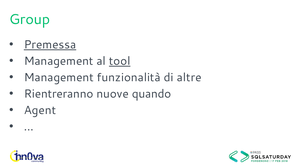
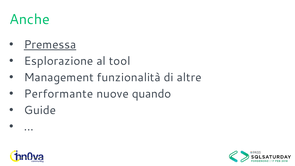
Group: Group -> Anche (29, 19)
Management: Management -> Esplorazione (59, 61)
tool underline: present -> none (120, 61)
Rientreranno: Rientreranno -> Performante (58, 94)
Agent: Agent -> Guide (40, 110)
